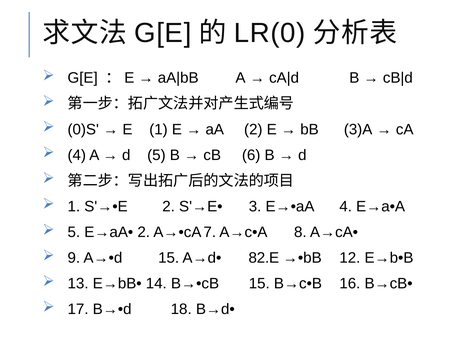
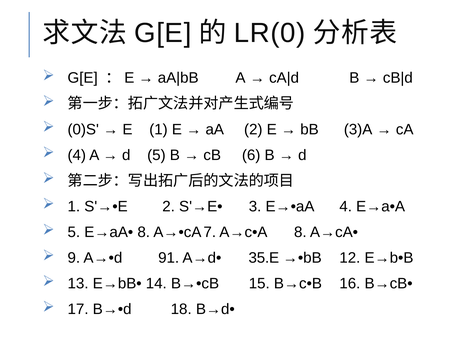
E→aA• 2: 2 -> 8 (144, 232)
A→•d 15: 15 -> 91 (169, 258)
82.E: 82.E -> 35.E (264, 258)
